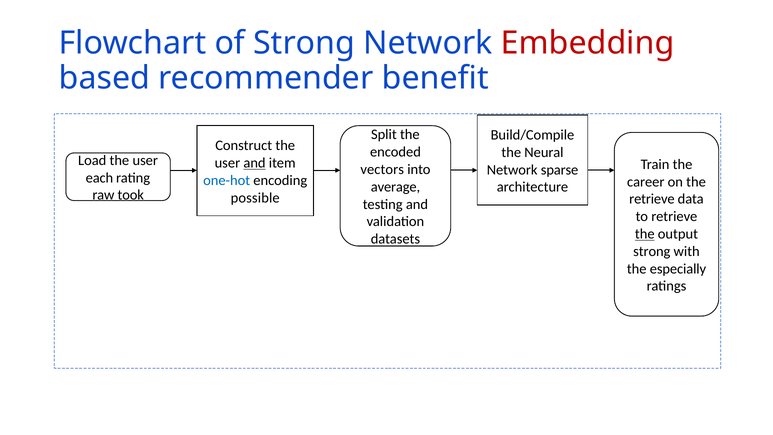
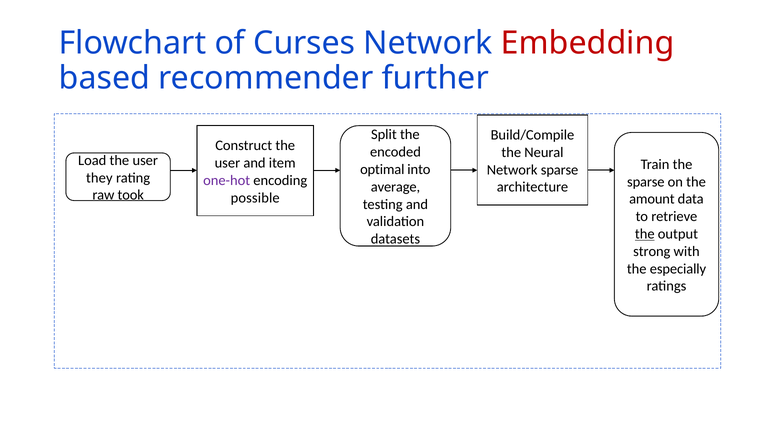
of Strong: Strong -> Curses (304, 43)
benefit: benefit -> further (435, 78)
and underline: present -> none (255, 163)
vectors: vectors -> optimal (382, 169)
each: each -> they (99, 178)
one-hot colour: blue -> purple (227, 180)
career: career -> sparse (646, 182)
retrieve: retrieve -> amount (652, 199)
